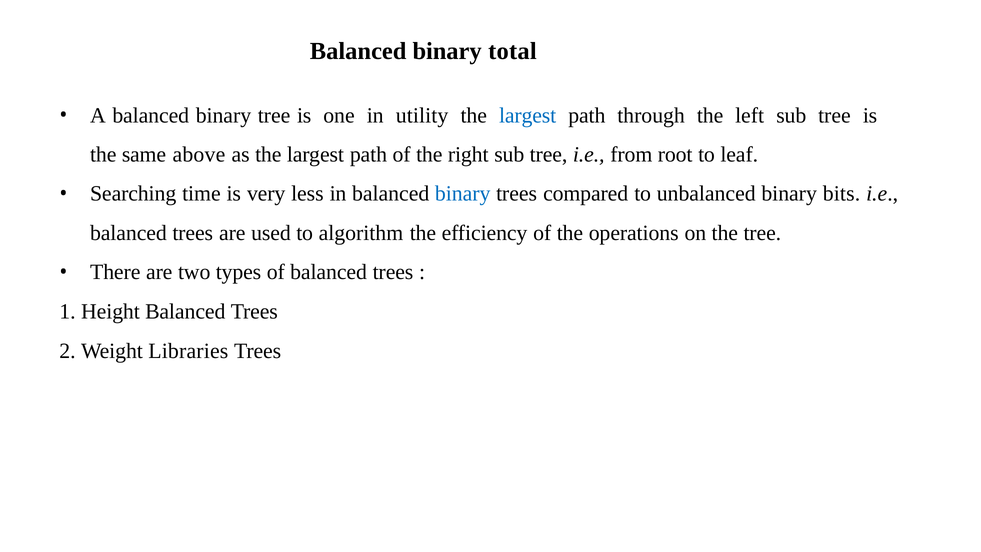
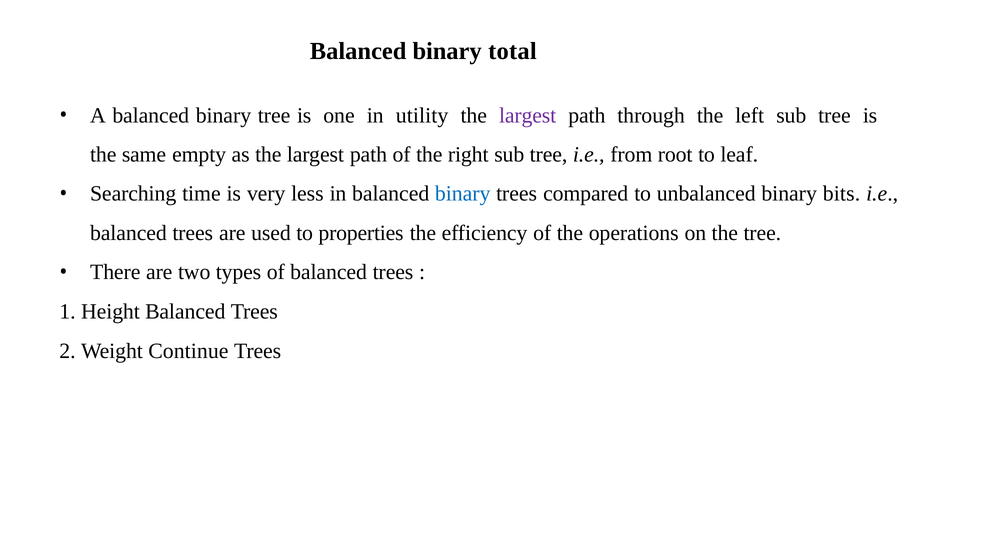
largest colour: blue -> purple (528, 115)
above: above -> empty (199, 154)
algorithm: algorithm -> properties (361, 233)
Libraries: Libraries -> Continue (188, 351)
